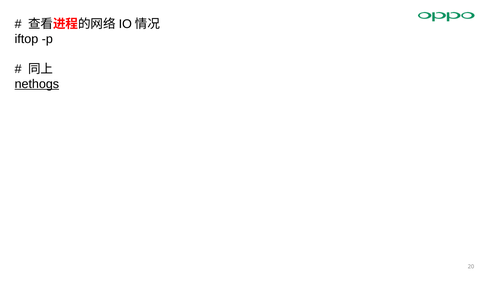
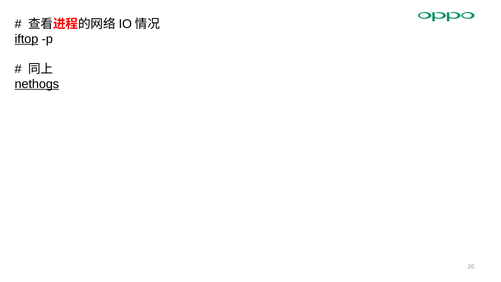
iftop underline: none -> present (26, 39)
